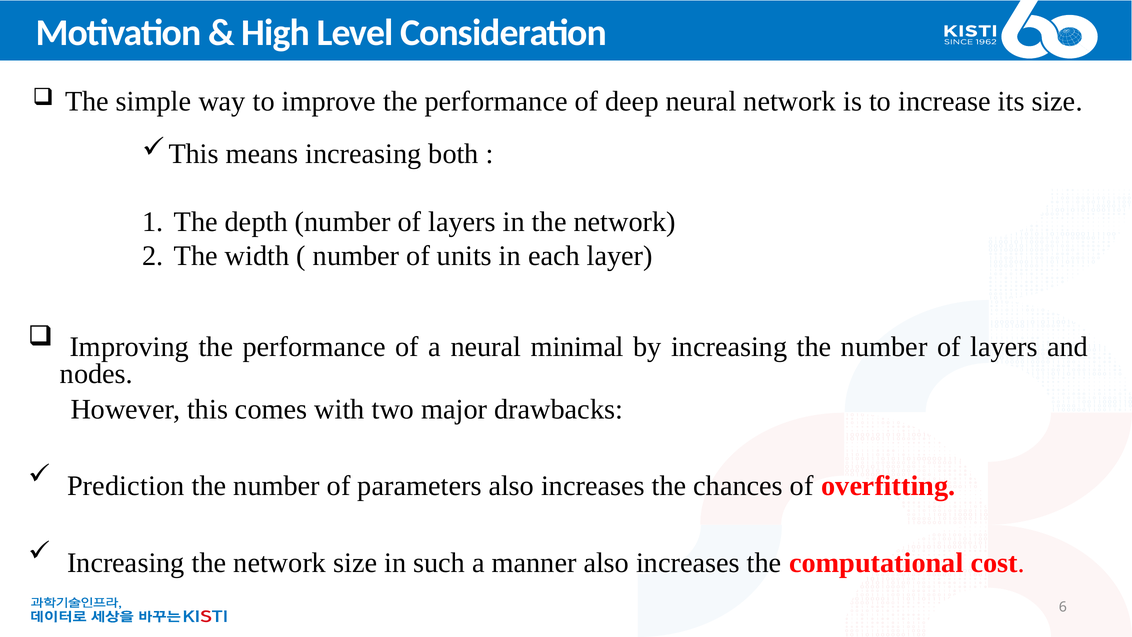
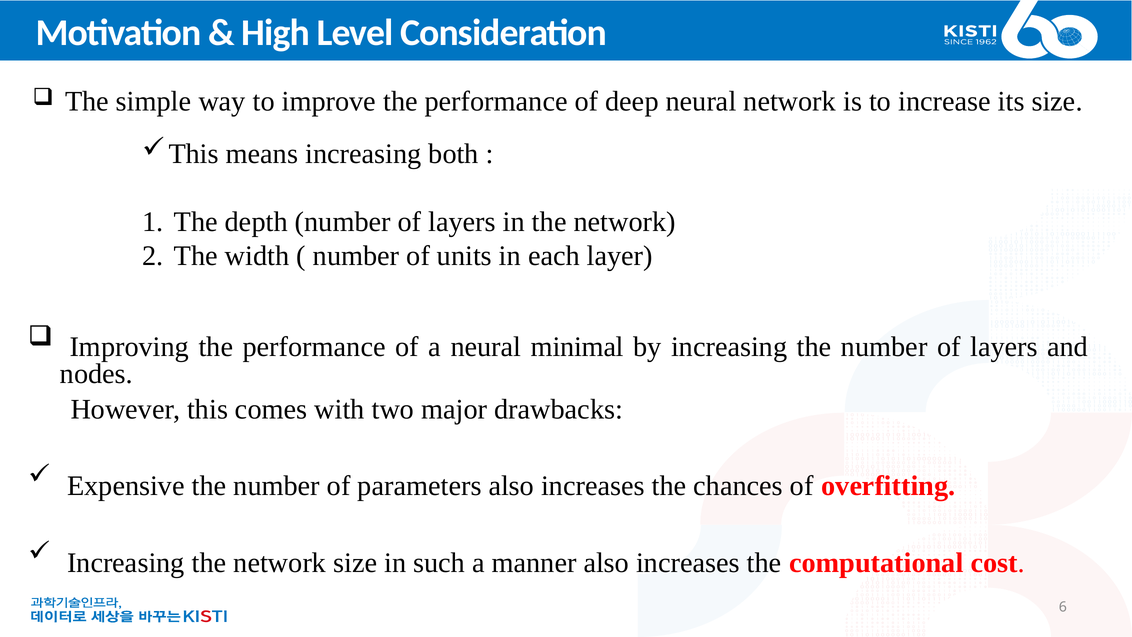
Prediction: Prediction -> Expensive (126, 486)
